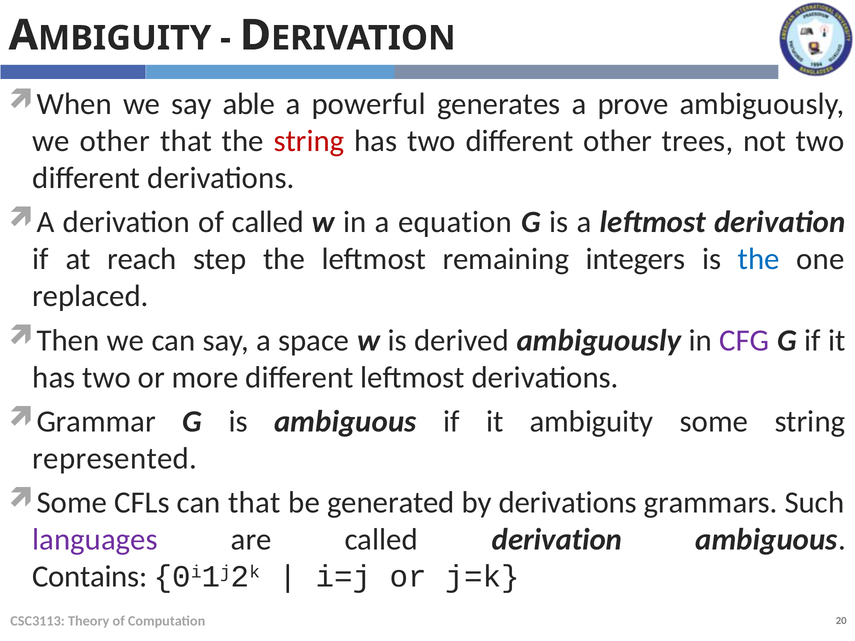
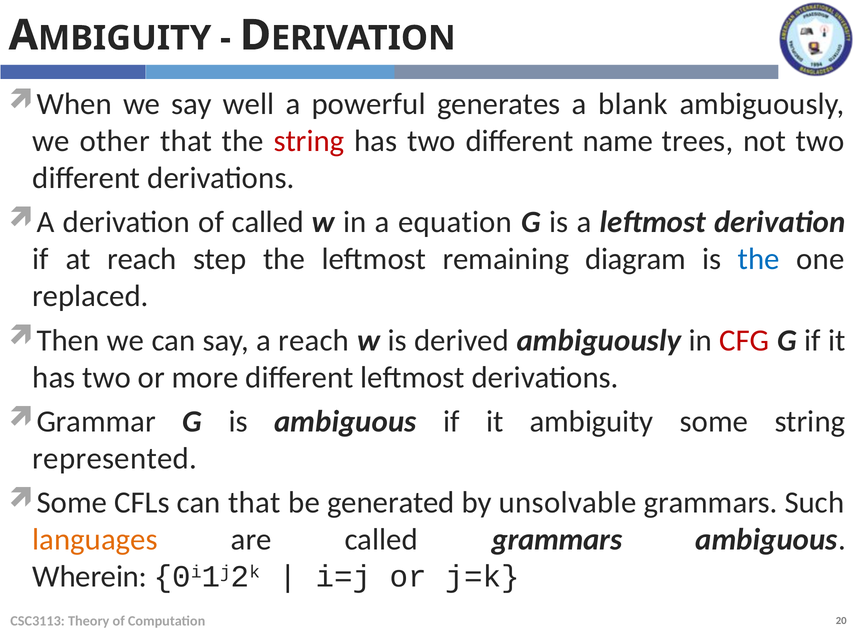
able: able -> well (249, 104)
prove: prove -> blank (633, 104)
different other: other -> name (618, 141)
integers: integers -> diagram (636, 259)
a space: space -> reach (314, 340)
CFG colour: purple -> red (744, 340)
by derivations: derivations -> unsolvable (568, 503)
languages colour: purple -> orange (95, 540)
called derivation: derivation -> grammars (557, 540)
Contains: Contains -> Wherein (90, 577)
